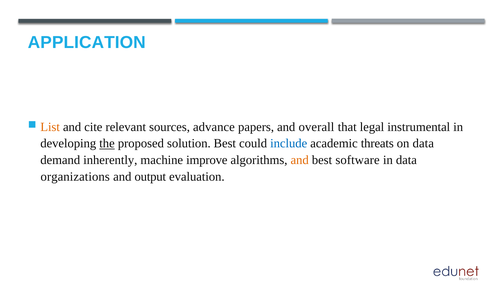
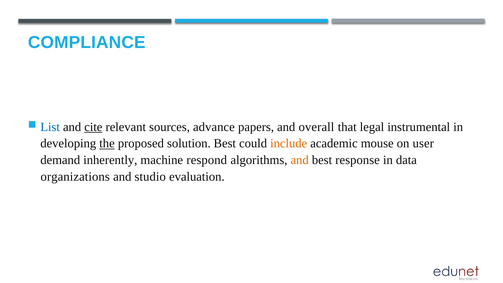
APPLICATION: APPLICATION -> COMPLIANCE (87, 42)
List colour: orange -> blue (50, 127)
cite underline: none -> present (93, 127)
include colour: blue -> orange (289, 143)
threats: threats -> mouse (377, 143)
on data: data -> user (423, 143)
improve: improve -> respond (207, 160)
software: software -> response (358, 160)
output: output -> studio (150, 177)
